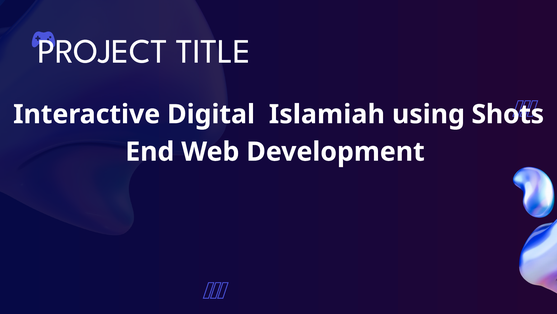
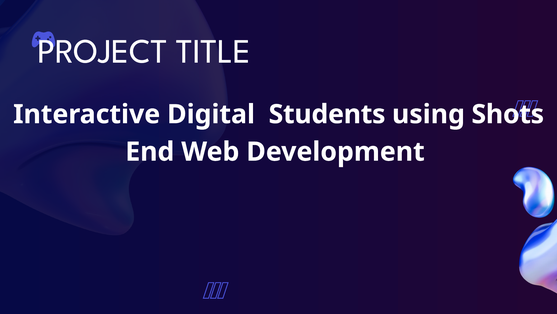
Islamiah: Islamiah -> Students (327, 114)
